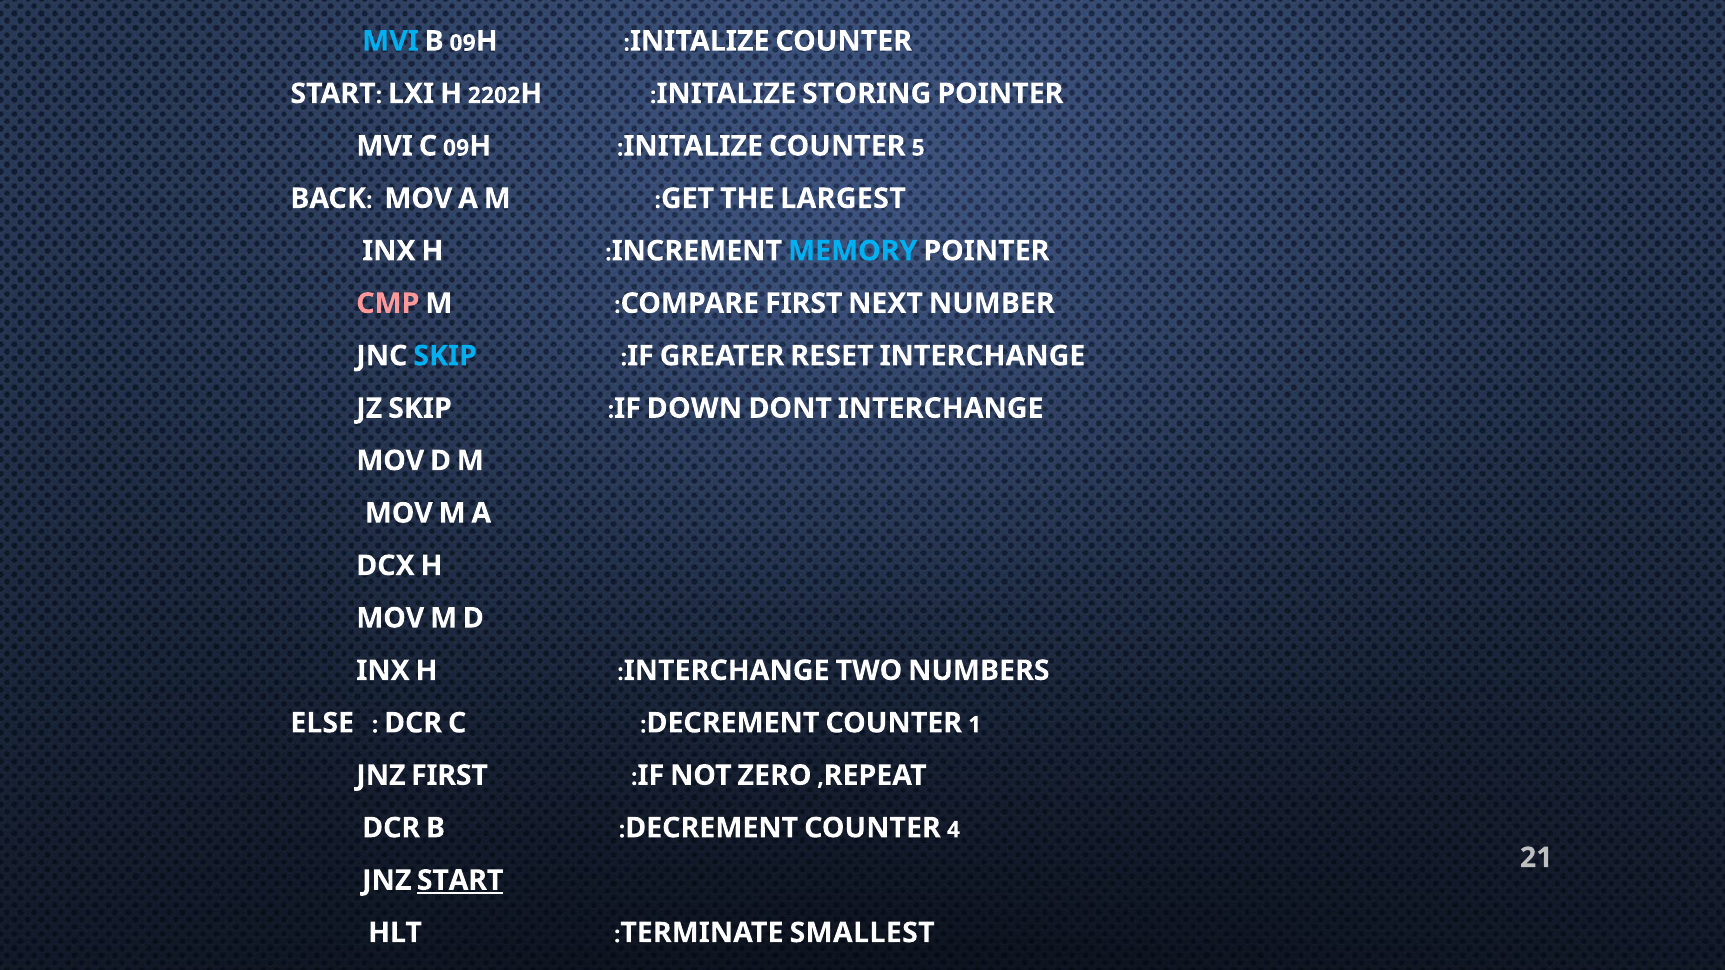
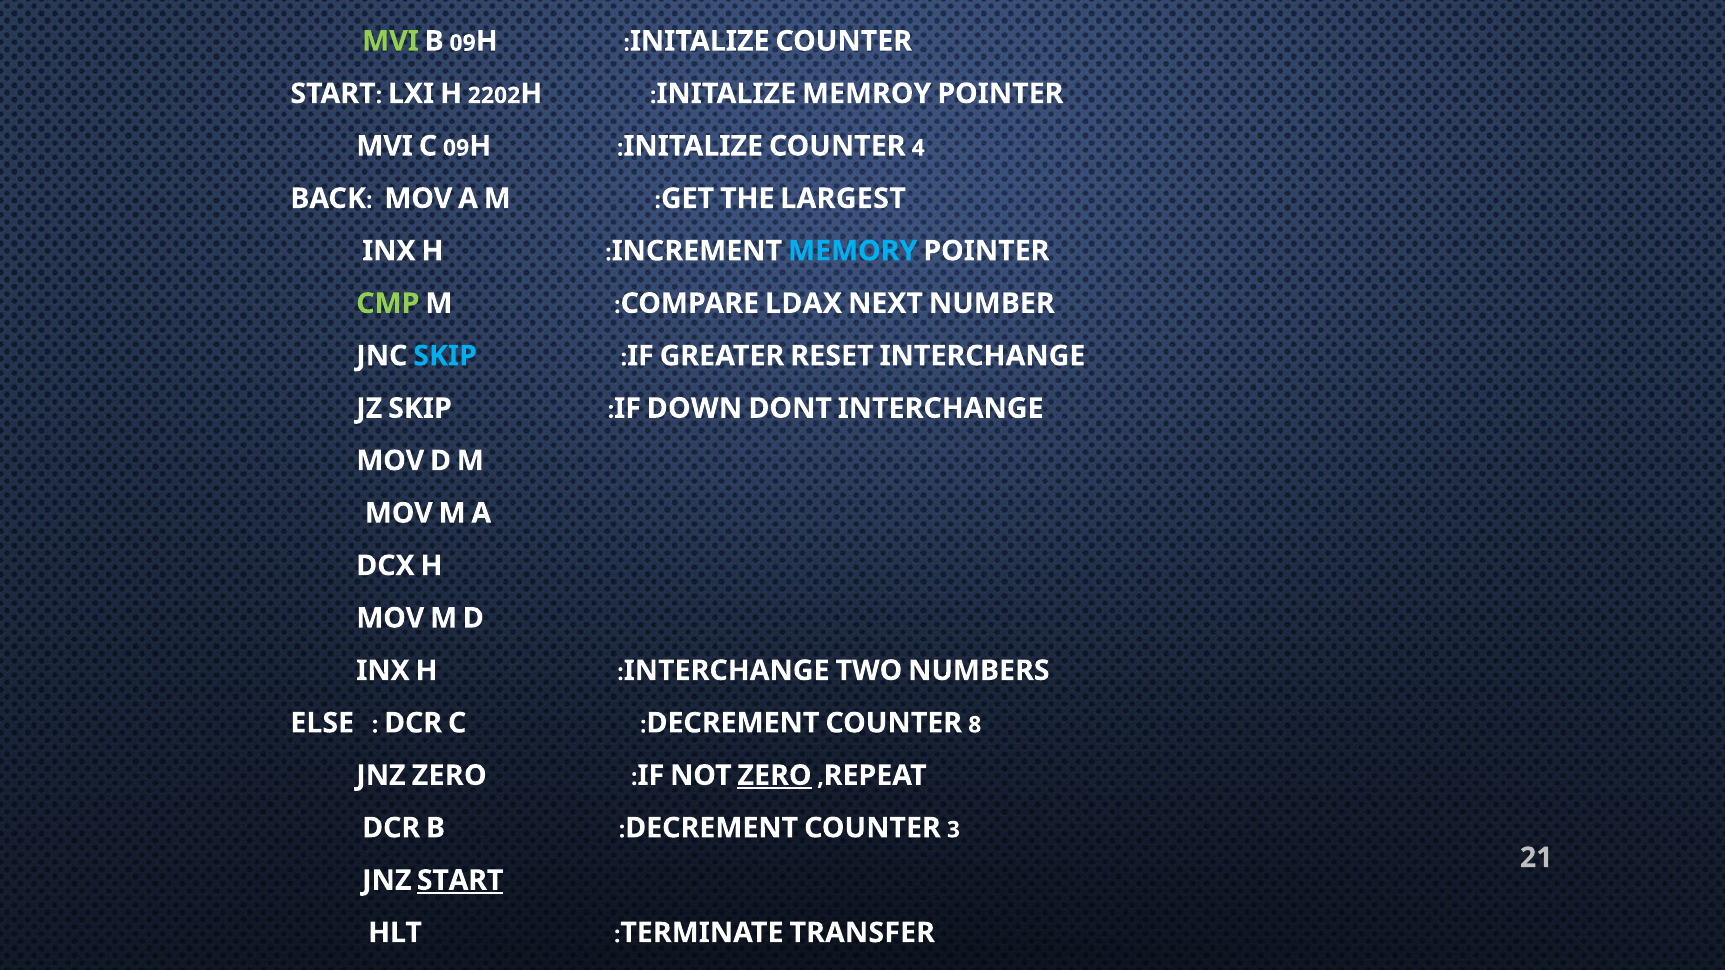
MVI colour: light blue -> light green (391, 41)
STORING: STORING -> MEMROY (867, 94)
5: 5 -> 4 (918, 148)
CMP colour: pink -> light green (388, 304)
:COMPARE FIRST: FIRST -> LDAX (804, 304)
1: 1 -> 8 (975, 725)
JNZ FIRST: FIRST -> ZERO (449, 776)
ZERO underline: none -> present (775, 776)
4: 4 -> 3 (953, 830)
SMALLEST: SMALLEST -> TRANSFER (862, 933)
